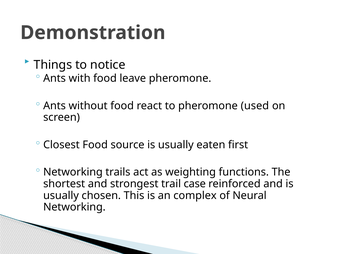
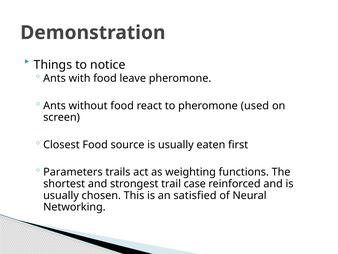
Networking: Networking -> Parameters (73, 172)
complex: complex -> satisfied (195, 195)
